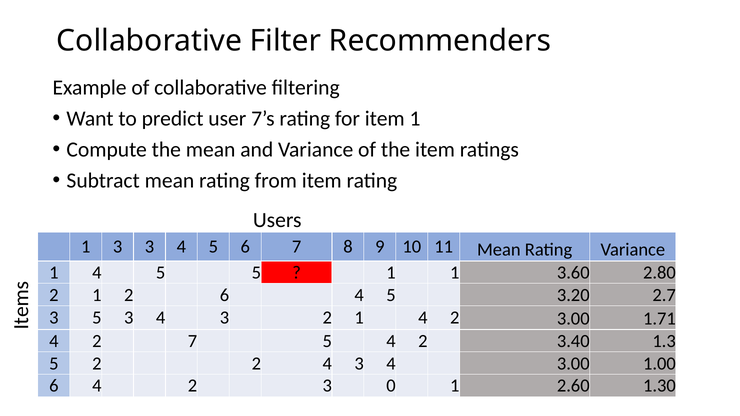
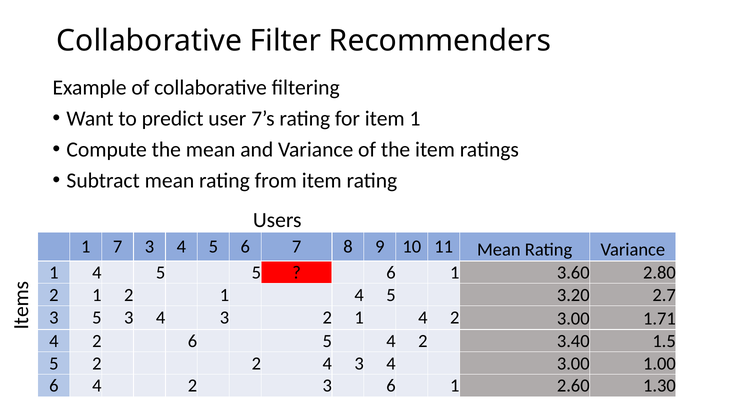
1 3: 3 -> 7 (118, 247)
1: 1 -> 6 (391, 273)
1 2 6: 6 -> 1 (224, 295)
2 7: 7 -> 6 (193, 341)
1.3: 1.3 -> 1.5 (664, 341)
3 0: 0 -> 6 (391, 386)
